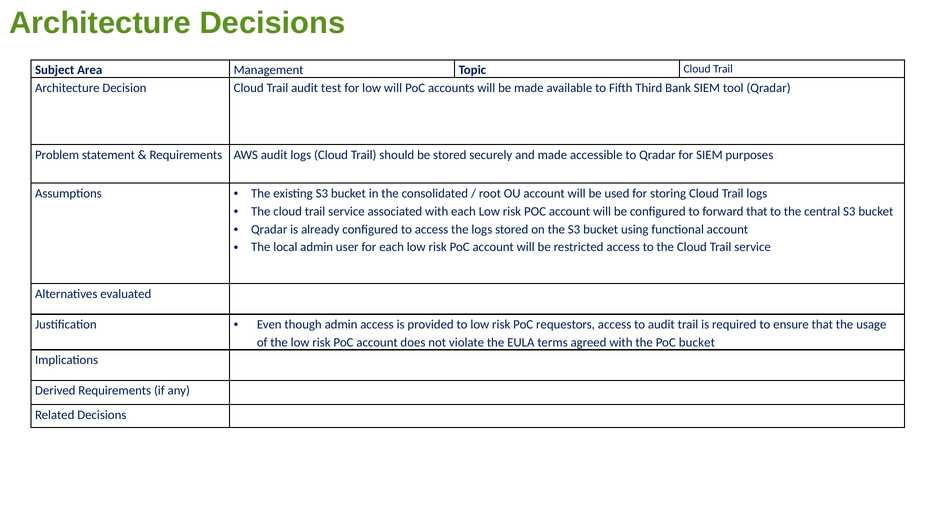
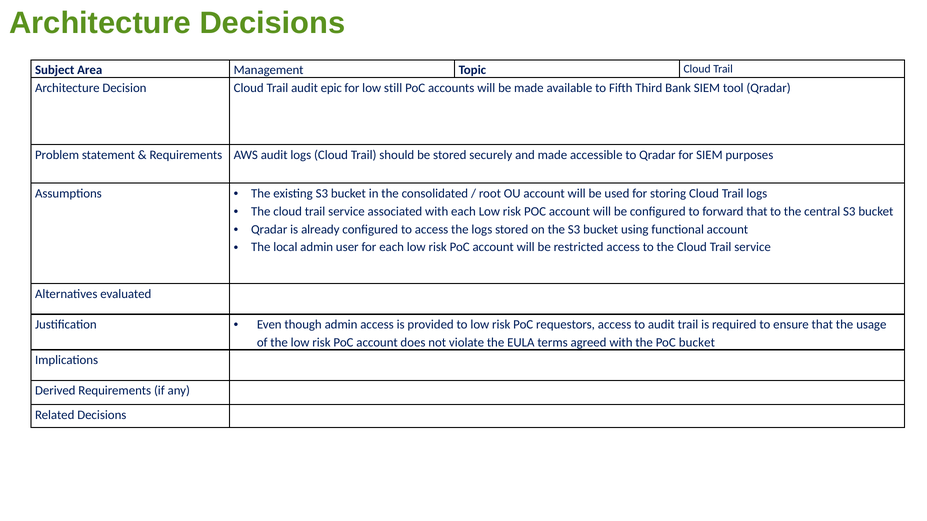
test: test -> epic (331, 88)
low will: will -> still (393, 88)
